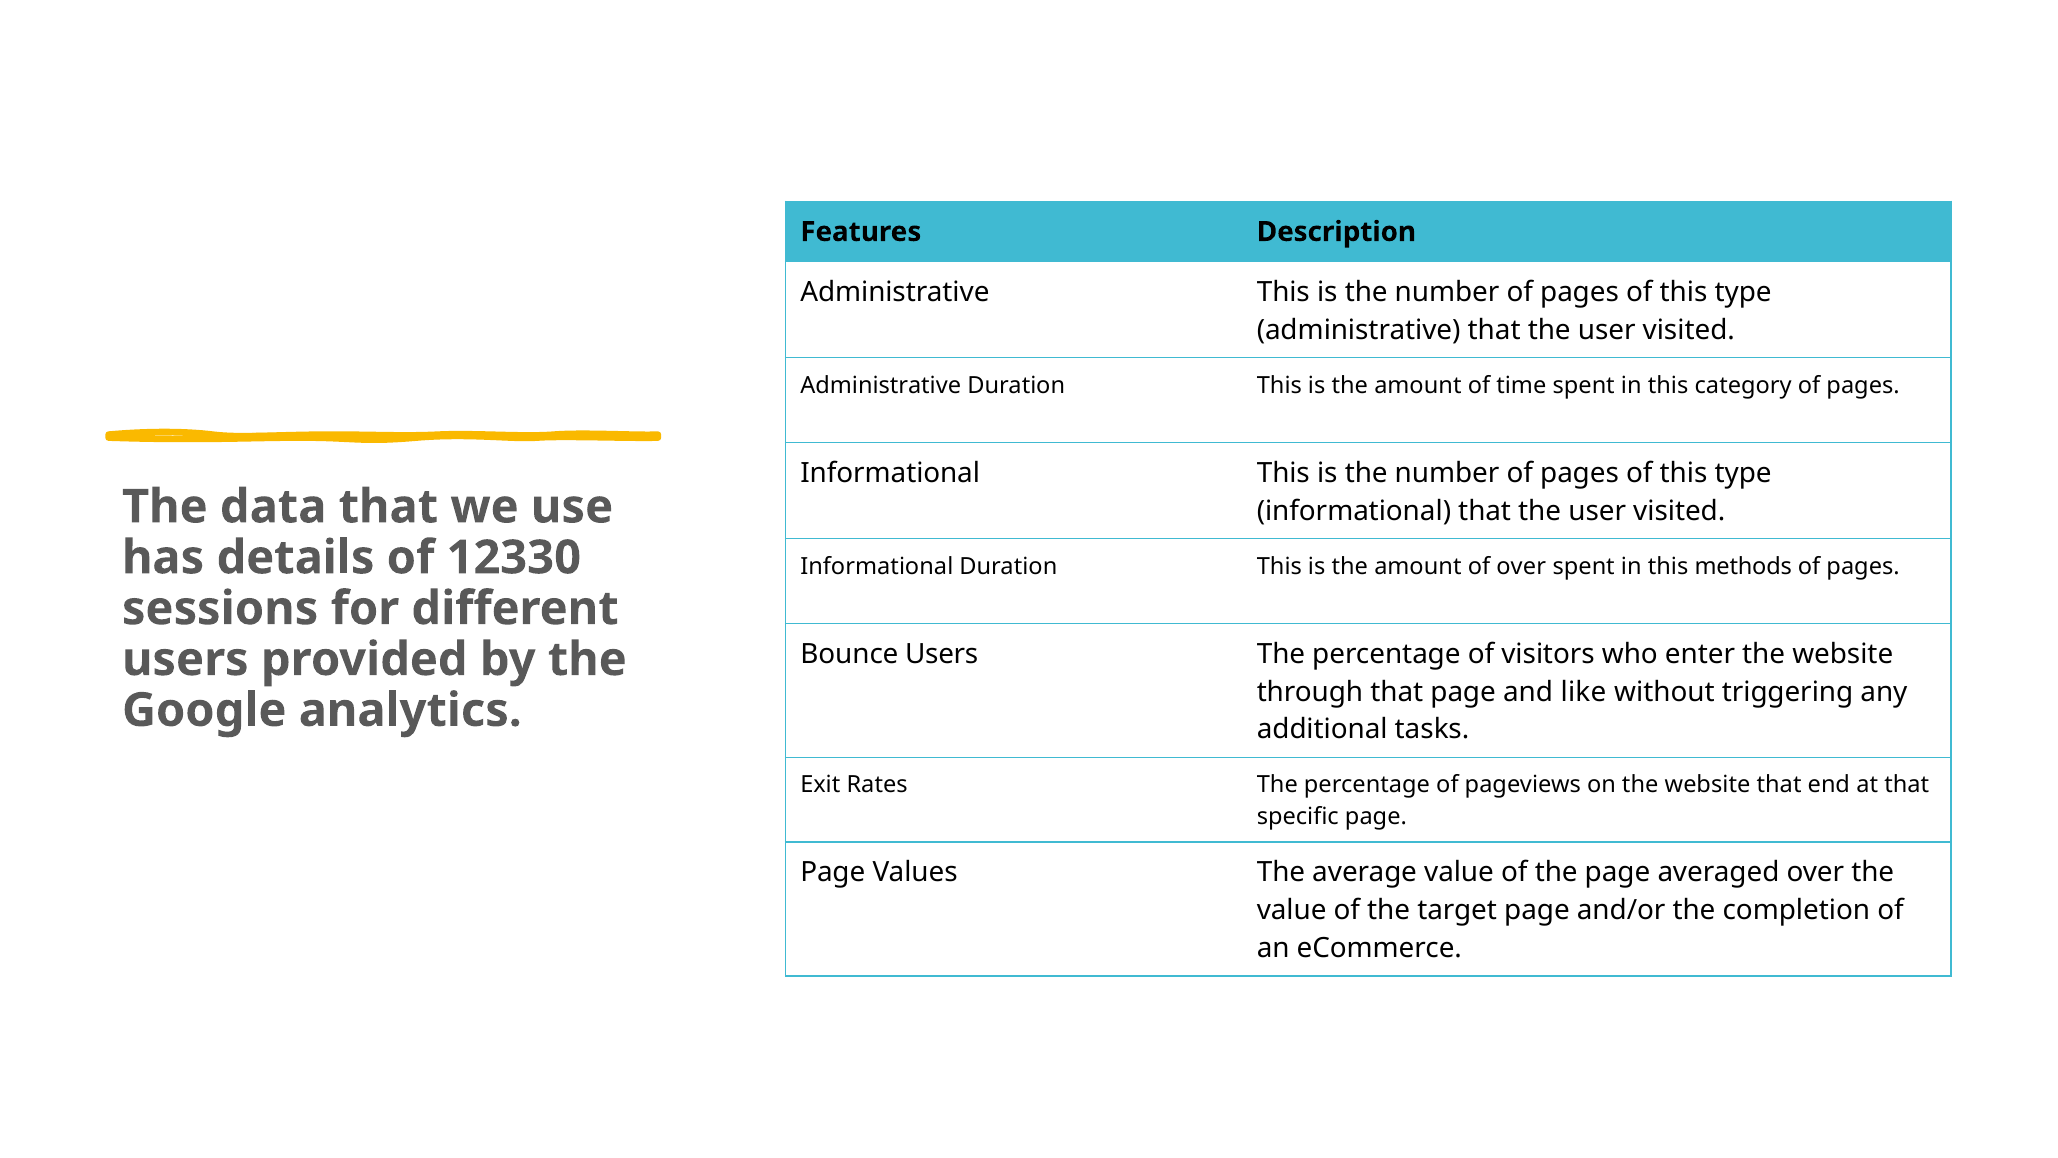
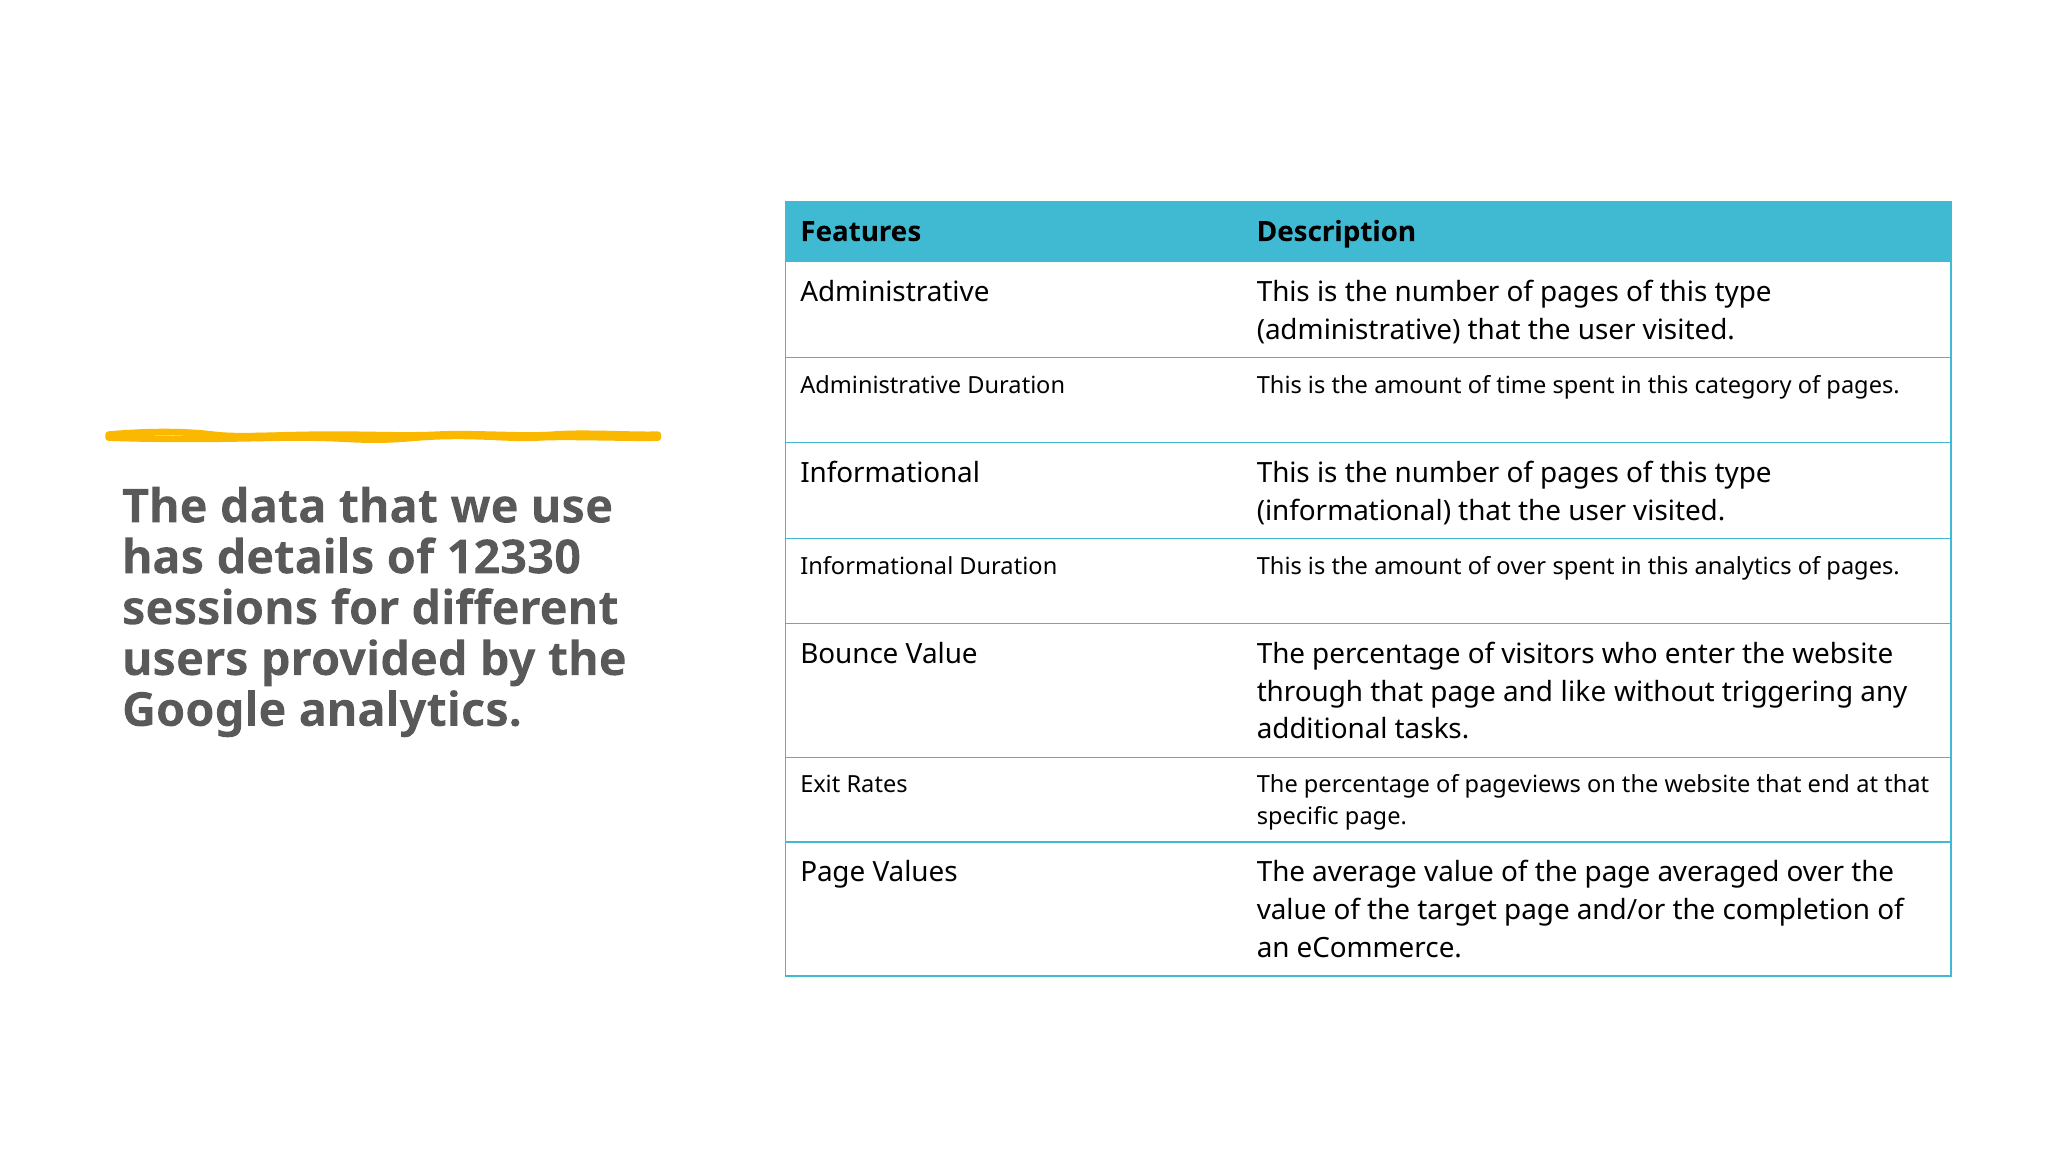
this methods: methods -> analytics (1743, 566)
Bounce Users: Users -> Value (942, 654)
